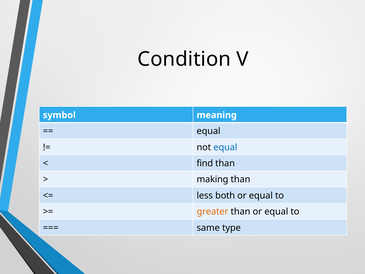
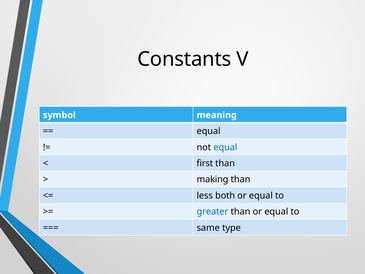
Condition: Condition -> Constants (184, 59)
find: find -> first (205, 163)
greater colour: orange -> blue (212, 211)
